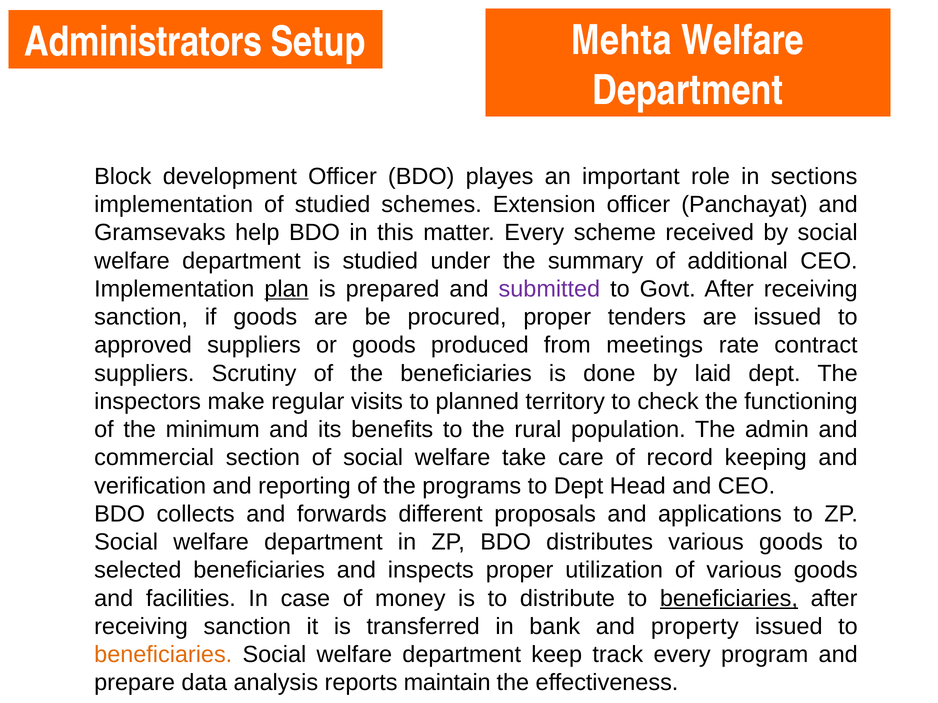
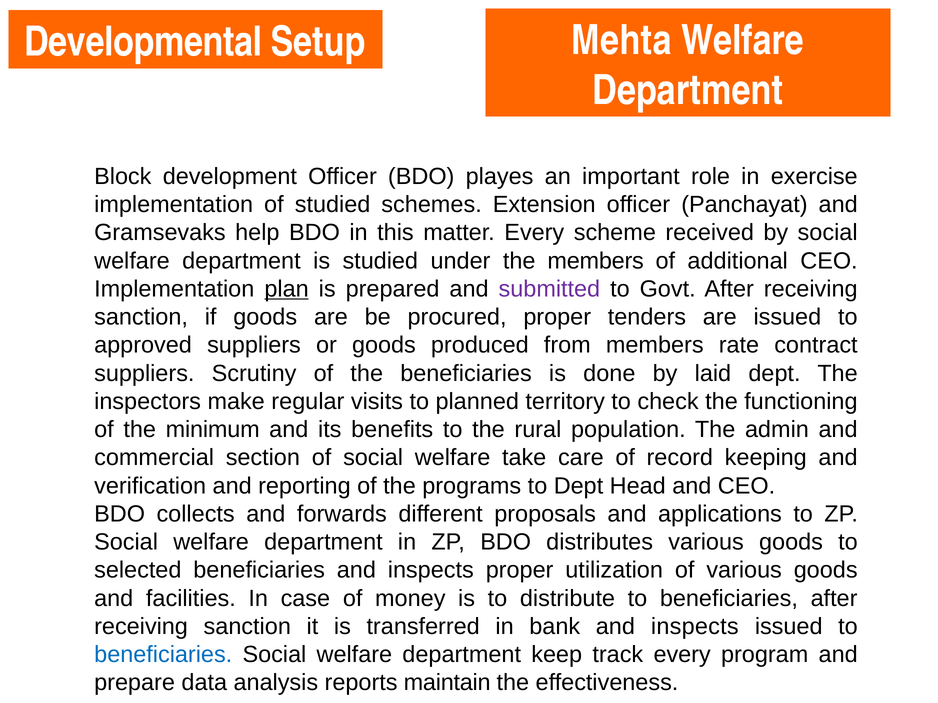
Administrators: Administrators -> Developmental (143, 42)
sections: sections -> exercise (814, 177)
the summary: summary -> members (596, 261)
from meetings: meetings -> members (655, 345)
beneficiaries underline: present -> none (729, 599)
bank and property: property -> inspects (695, 627)
beneficiaries colour: orange -> blue (163, 655)
